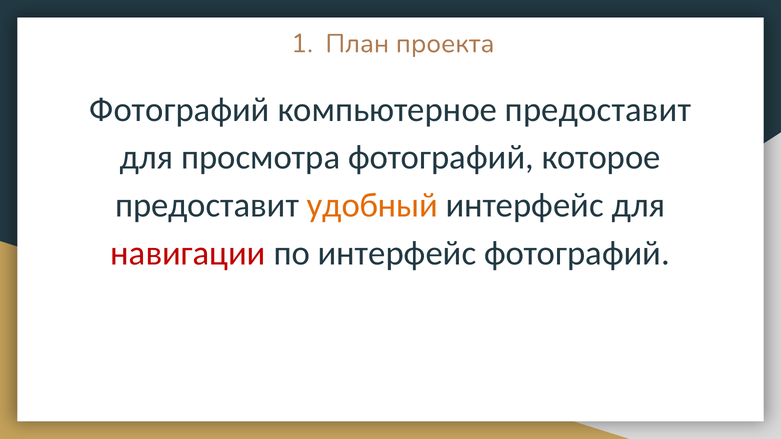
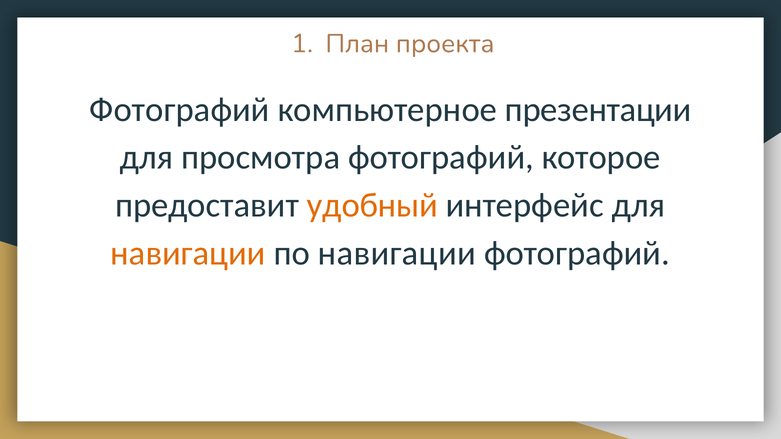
компьютерное предоставит: предоставит -> презентации (598, 110)
навигации colour: red -> orange (188, 253)
по интерфейс: интерфейс -> навигации (397, 253)
